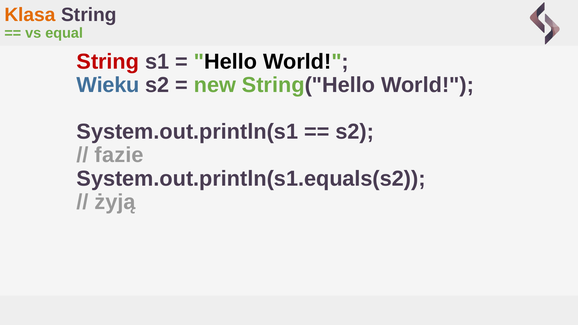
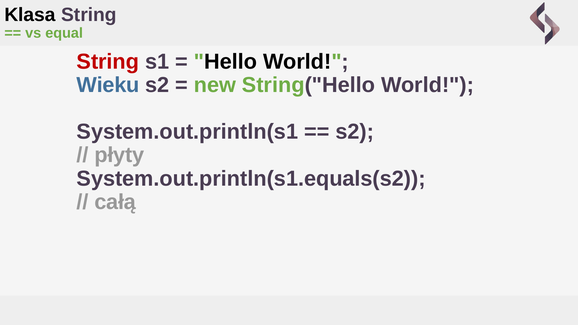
Klasa colour: orange -> black (30, 15)
fazie: fazie -> płyty (119, 155)
żyją: żyją -> całą (115, 202)
